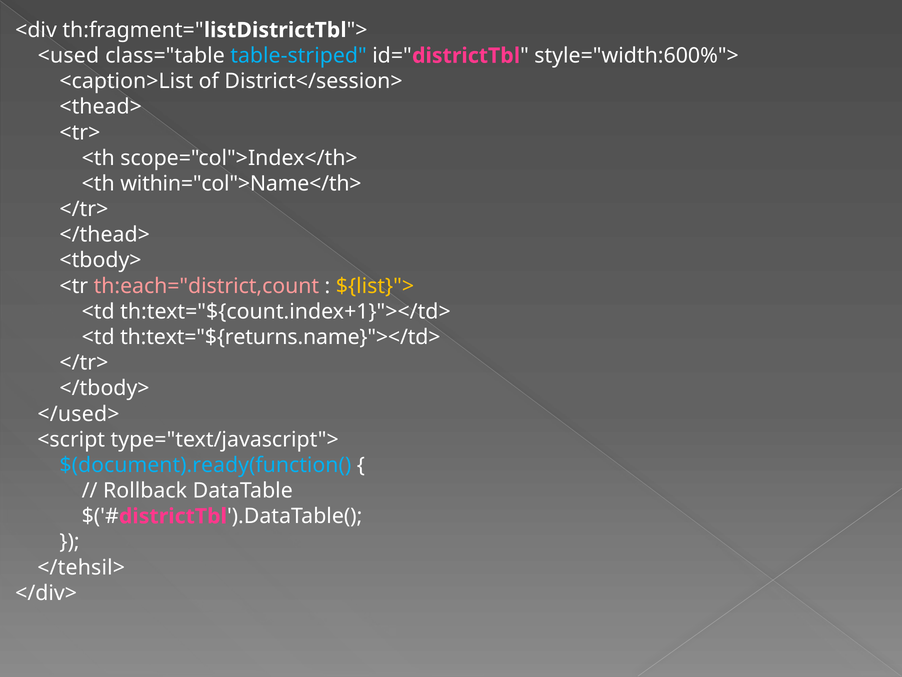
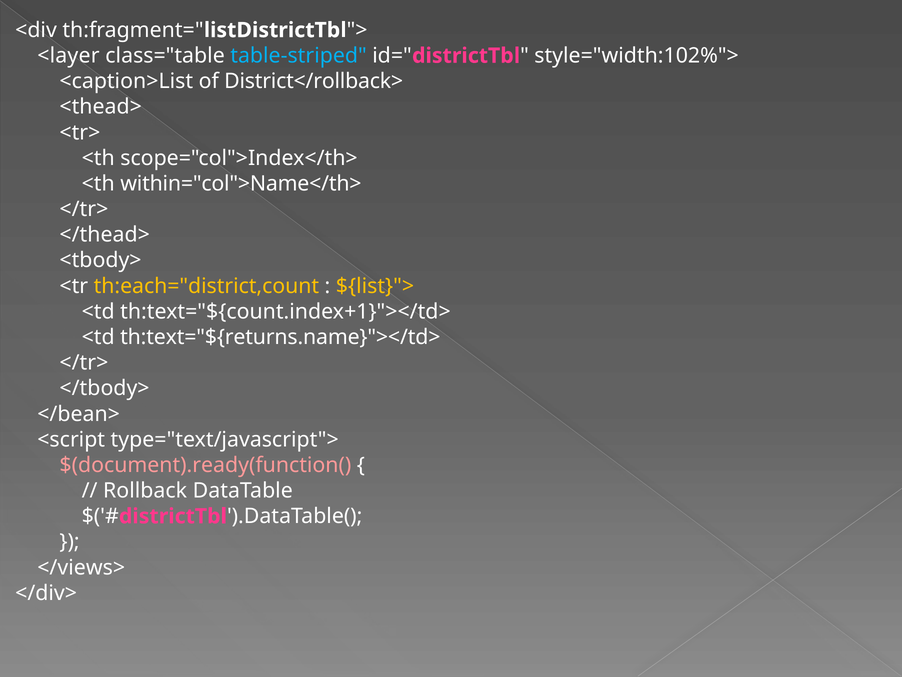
<used: <used -> <layer (68, 56)
style="width:600%">: style="width:600%"> -> style="width:102%"> (637, 56)
District</session>: District</session> -> District</rollback> (314, 81)
th:each="district,count colour: pink -> yellow (206, 286)
</used>: </used> -> </bean> (79, 414)
$(document).ready(function( colour: light blue -> pink (205, 465)
</tehsil>: </tehsil> -> </views> (81, 567)
